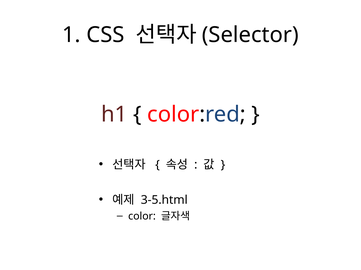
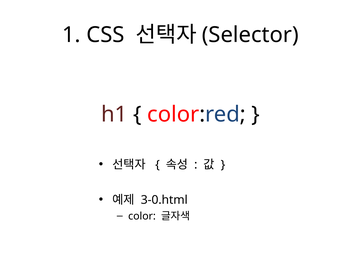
3-5.html: 3-5.html -> 3-0.html (164, 200)
